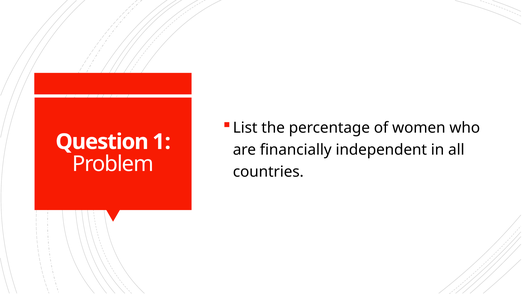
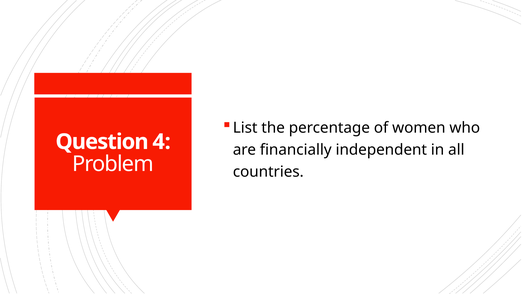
1: 1 -> 4 (162, 142)
